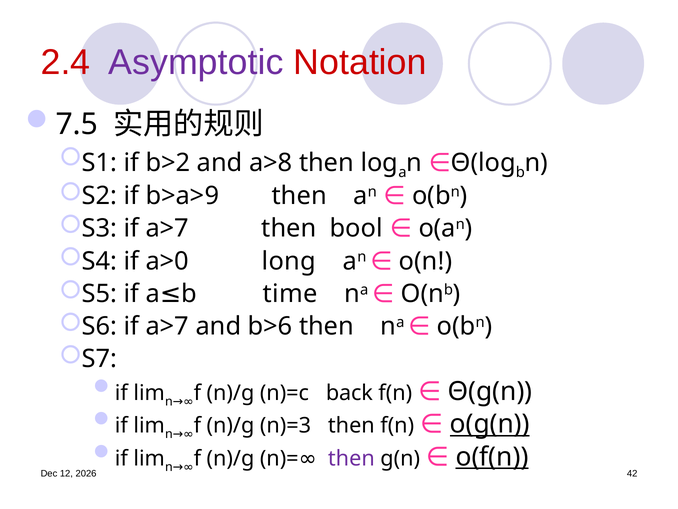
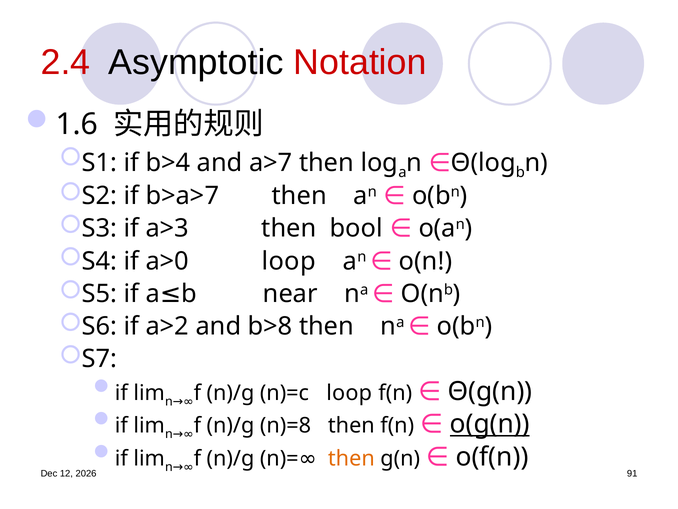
Asymptotic colour: purple -> black (196, 63)
7.5: 7.5 -> 1.6 (77, 124)
b>2: b>2 -> b>4 (168, 162)
a>8: a>8 -> a>7 (271, 162)
b>a>9: b>a>9 -> b>a>7 (182, 196)
S3 if a>7: a>7 -> a>3 (167, 228)
a>0 long: long -> loop (289, 261)
time: time -> near (290, 294)
S6 if a>7: a>7 -> a>2 (167, 326)
b>6: b>6 -> b>8 (270, 326)
n)=c back: back -> loop (349, 393)
n)=3: n)=3 -> n)=8 (285, 425)
then colour: purple -> orange (351, 458)
o(f(n underline: present -> none (492, 456)
42: 42 -> 91 (632, 473)
